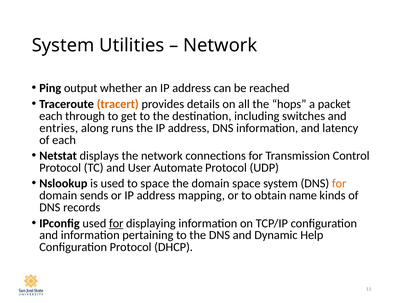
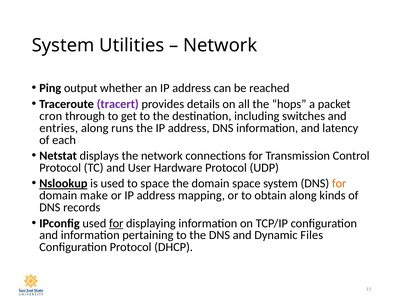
tracert colour: orange -> purple (118, 104)
each: each -> cron (51, 116)
Automate: Automate -> Hardware (178, 167)
Nslookup underline: none -> present (63, 183)
sends: sends -> make (94, 195)
obtain name: name -> along (303, 195)
Help: Help -> Files (312, 235)
